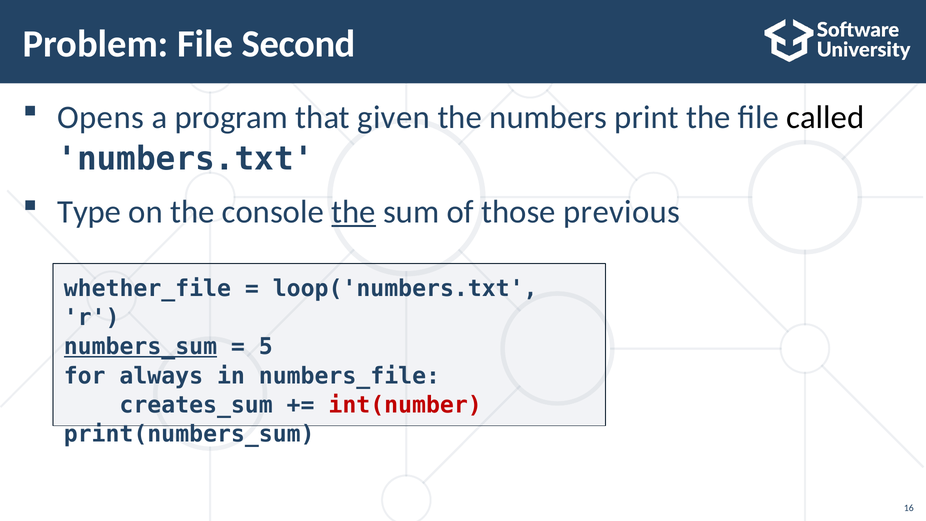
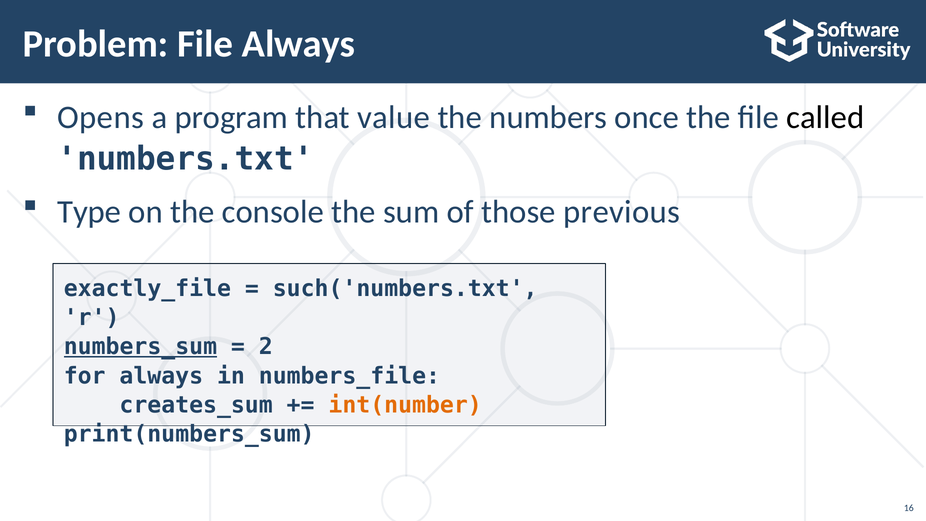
File Second: Second -> Always (299, 44)
given: given -> value (394, 117)
print: print -> once (647, 117)
the underline: present -> none (354, 212)
whether_file: whether_file -> exactly_file (147, 288)
loop('numbers.txt: loop('numbers.txt -> such('numbers.txt (405, 288)
5: 5 -> 2 (266, 347)
int(number colour: red -> orange (405, 405)
